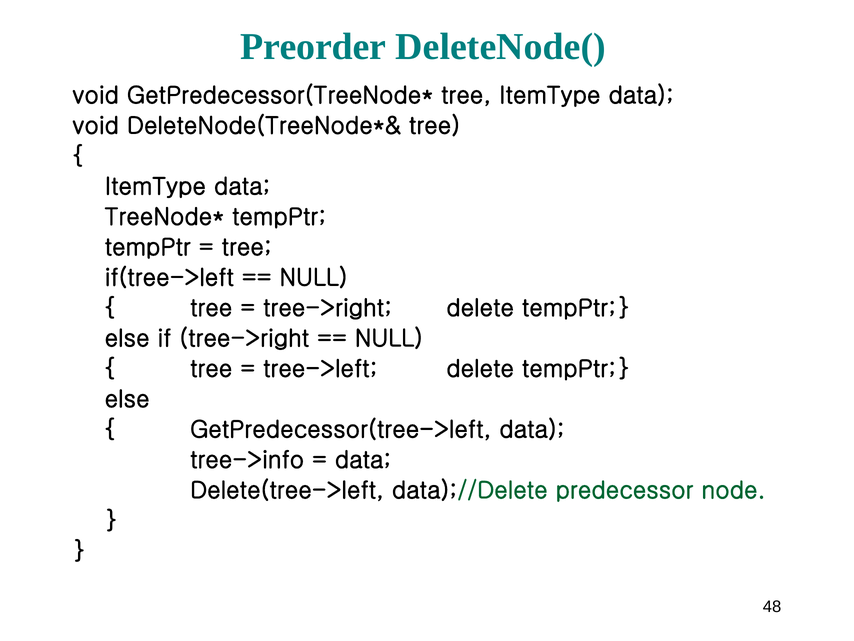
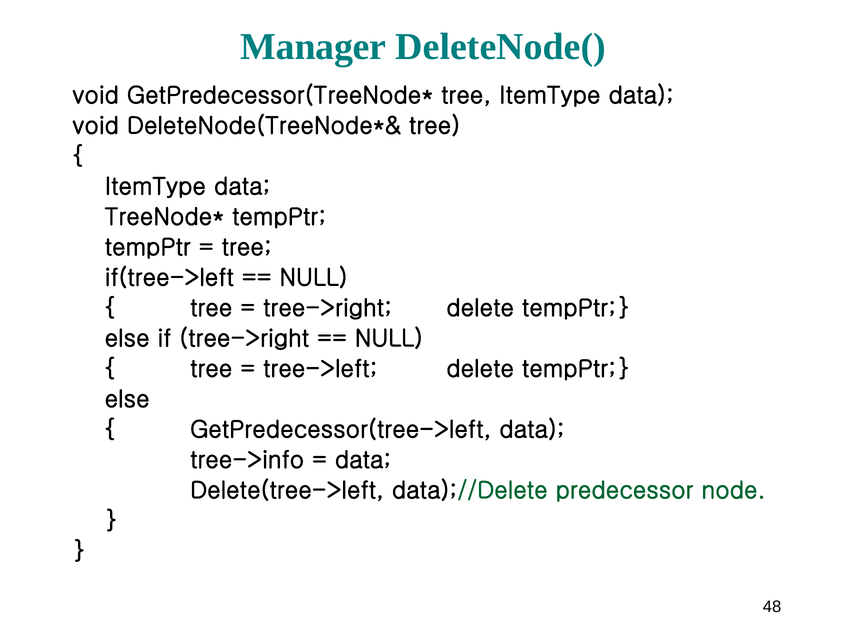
Preorder: Preorder -> Manager (313, 47)
